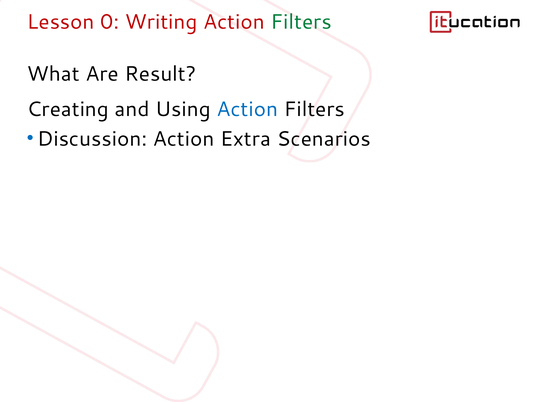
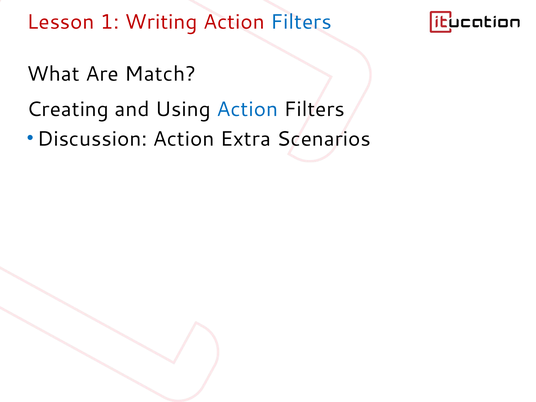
0: 0 -> 1 (110, 22)
Filters colour: green -> blue (301, 22)
Result: Result -> Match (160, 74)
